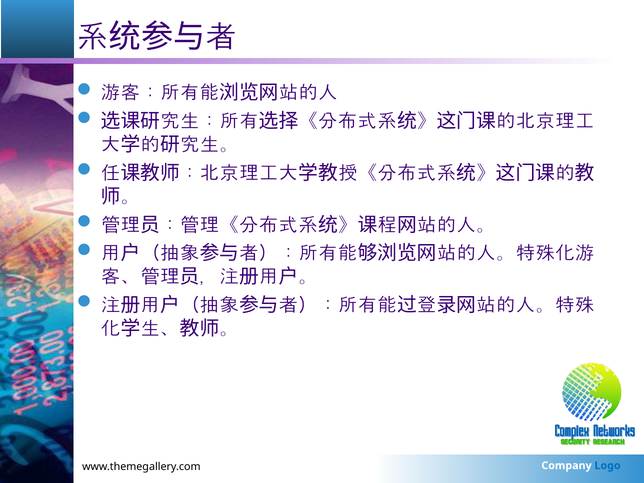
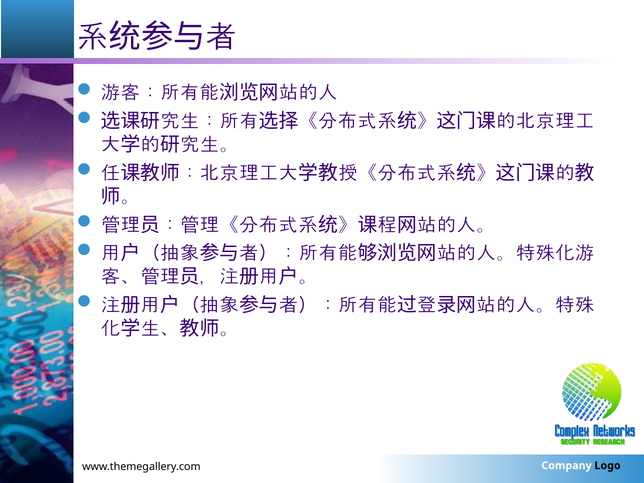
Logo colour: blue -> black (608, 466)
